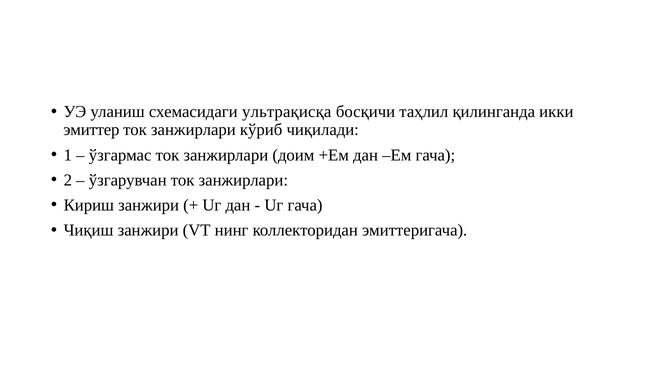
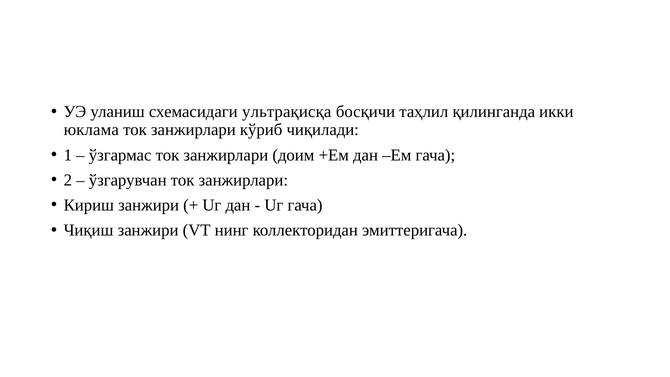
эмиттер: эмиттер -> юклама (91, 130)
